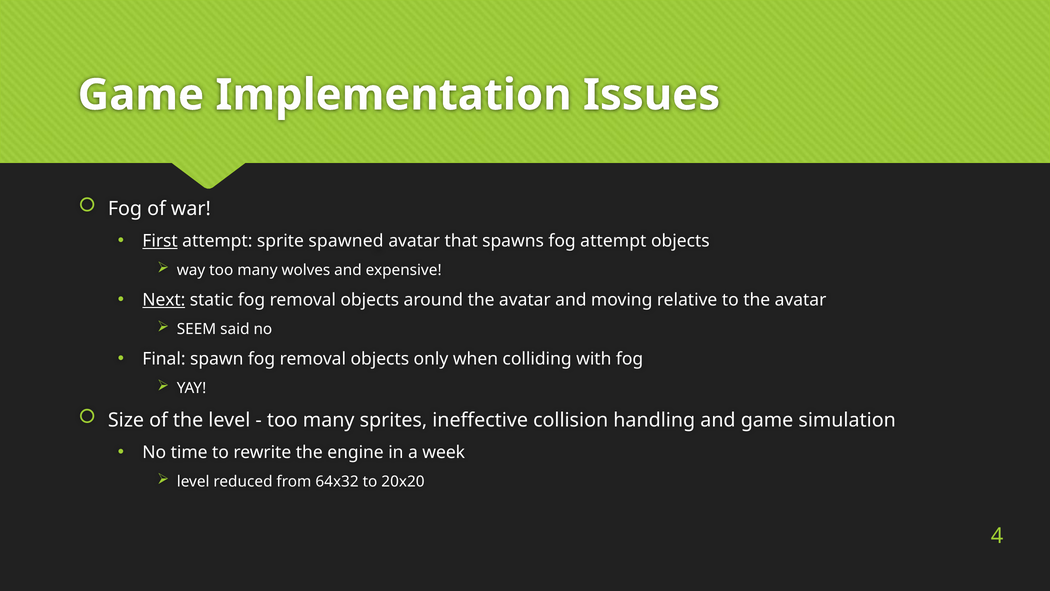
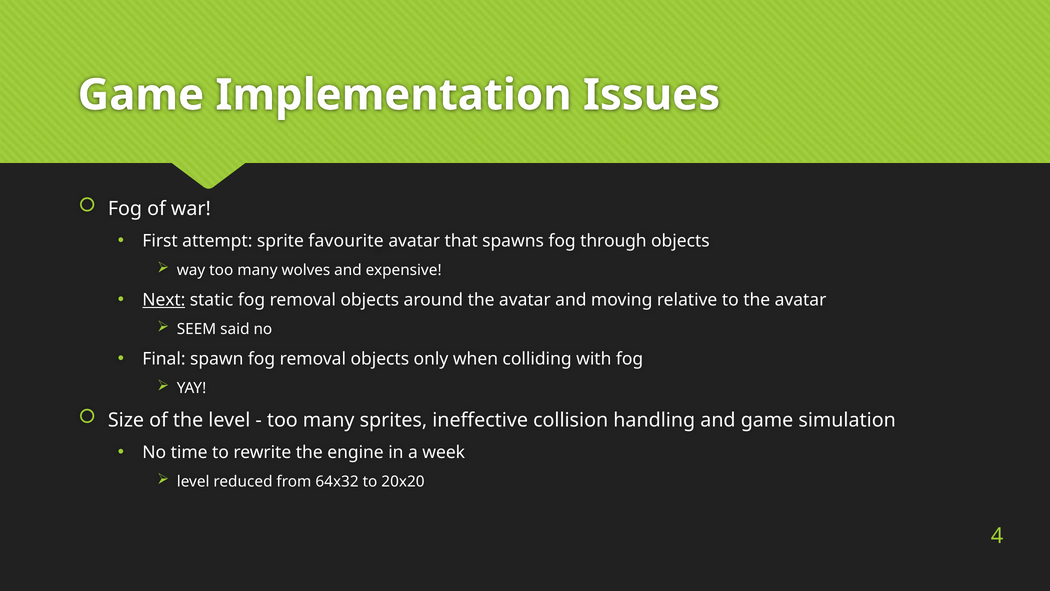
First underline: present -> none (160, 241)
spawned: spawned -> favourite (346, 241)
fog attempt: attempt -> through (613, 241)
